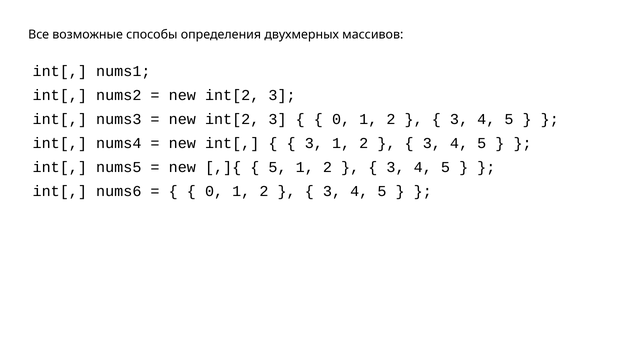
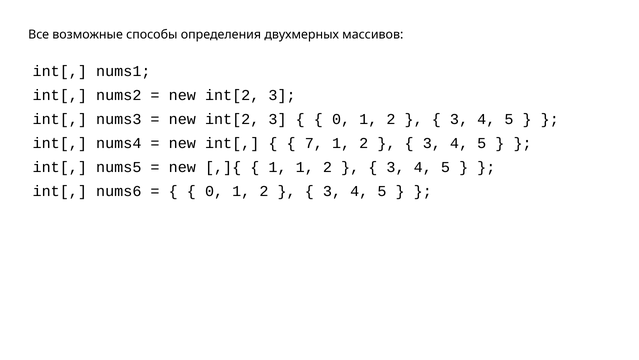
3: 3 -> 7 (314, 143)
5: 5 -> 1 (278, 167)
